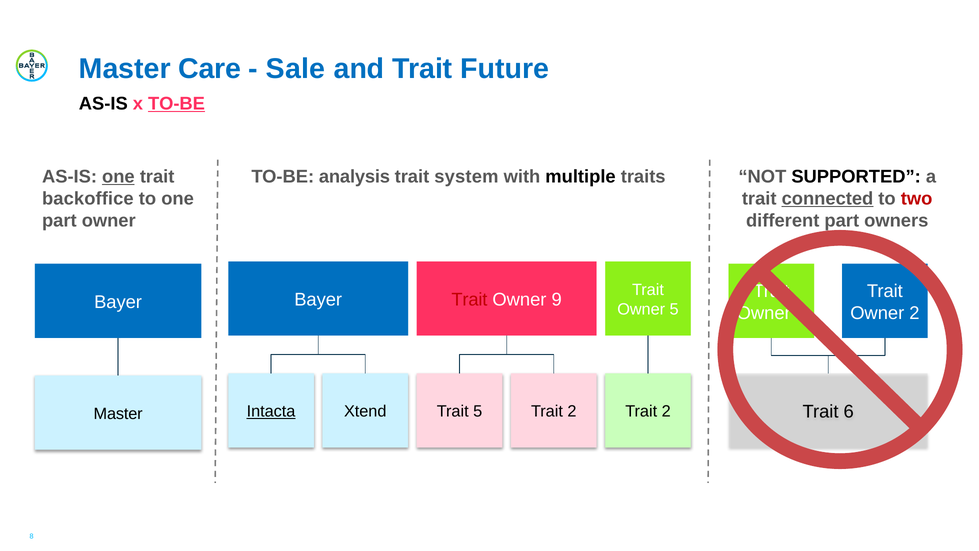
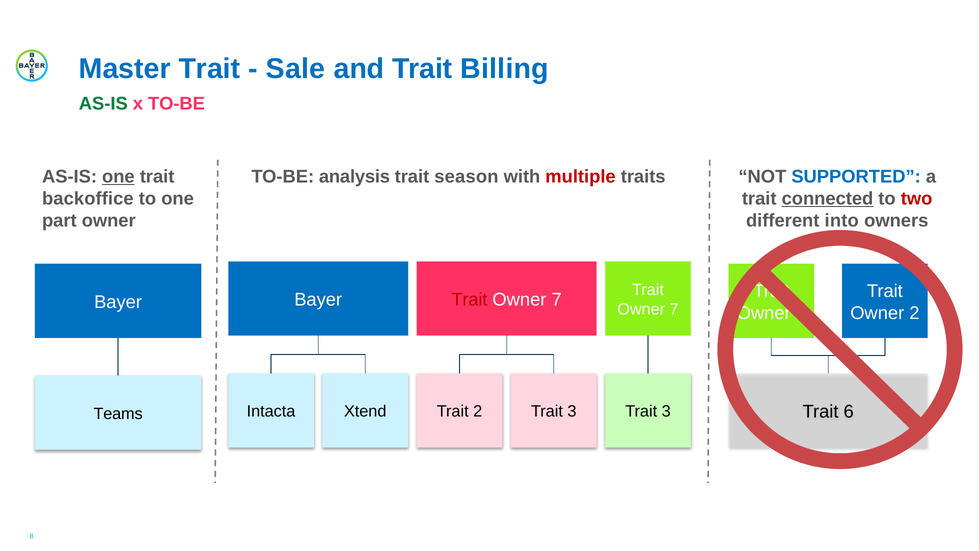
Master Care: Care -> Trait (209, 69)
Future: Future -> Billing (505, 69)
AS-IS colour: black -> green (103, 104)
TO-BE underline: present -> none (176, 104)
system: system -> season (466, 177)
multiple colour: black -> red (581, 177)
SUPPORTED colour: black -> blue (856, 177)
different part: part -> into (842, 221)
9: 9 -> 7 (557, 300)
5: 5 -> 7 (674, 309)
Intacta underline: present -> none (271, 411)
Trait 5: 5 -> 2 (478, 411)
2: 2 -> 3 (572, 411)
2: 2 -> 3 (666, 411)
Master: Master -> Teams (118, 414)
